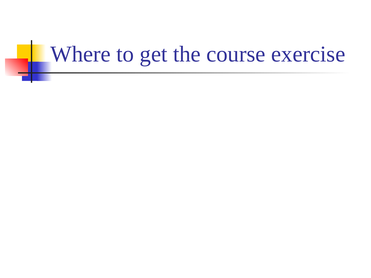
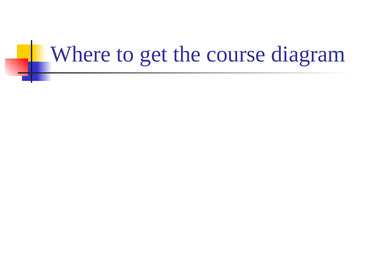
exercise: exercise -> diagram (308, 54)
